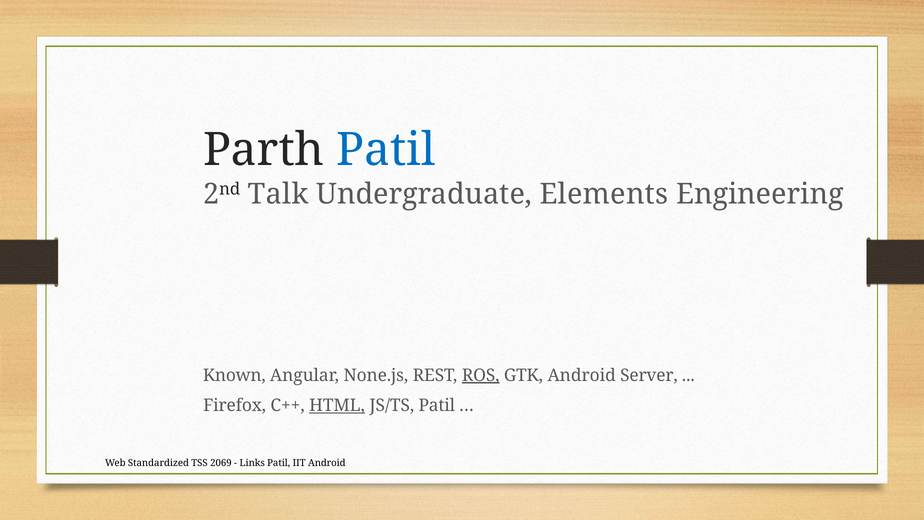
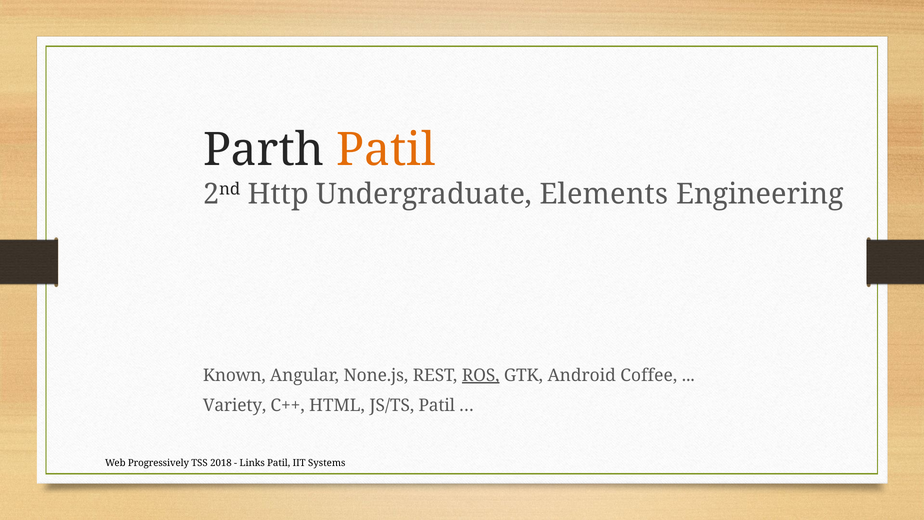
Patil colour: blue -> orange (386, 150)
Talk: Talk -> Http (278, 194)
Server: Server -> Coffee (649, 375)
Firefox: Firefox -> Variety (235, 405)
HTML underline: present -> none (337, 405)
Standardized: Standardized -> Progressively (158, 463)
2069: 2069 -> 2018 (221, 463)
IIT Android: Android -> Systems (327, 463)
